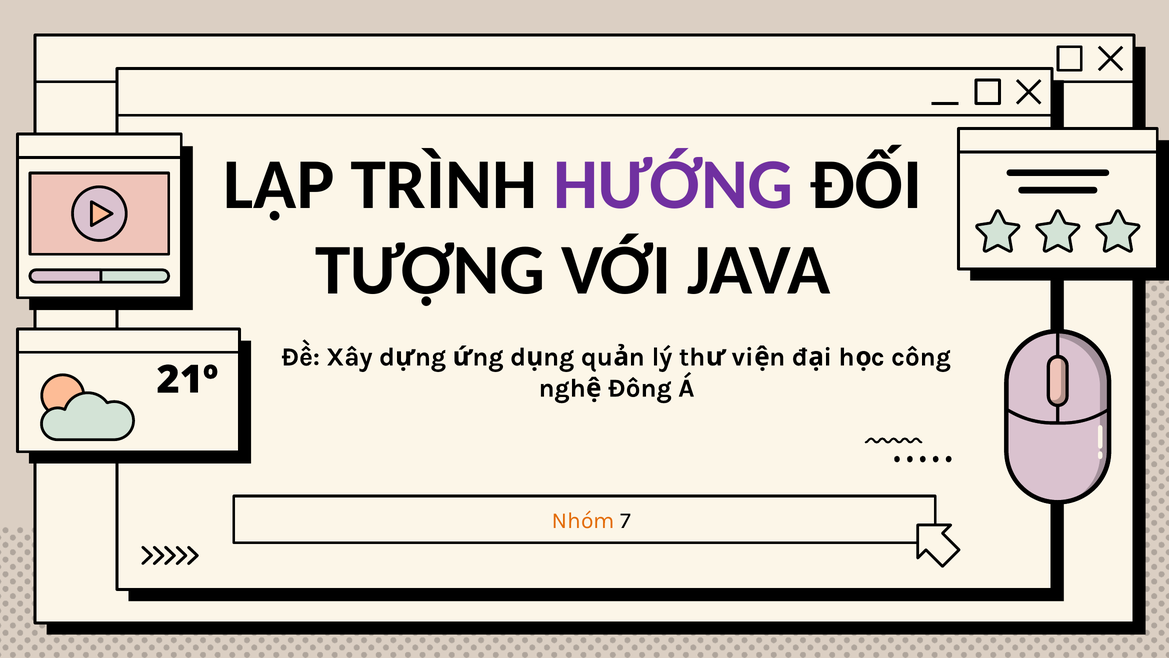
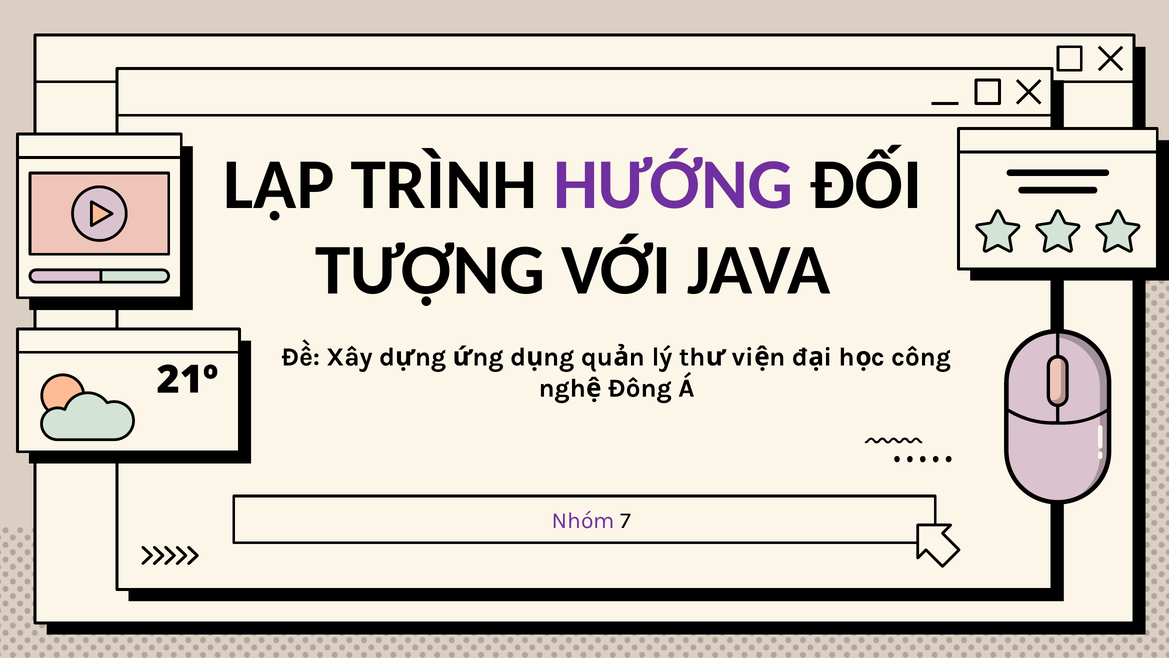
Nhóm colour: orange -> purple (583, 521)
